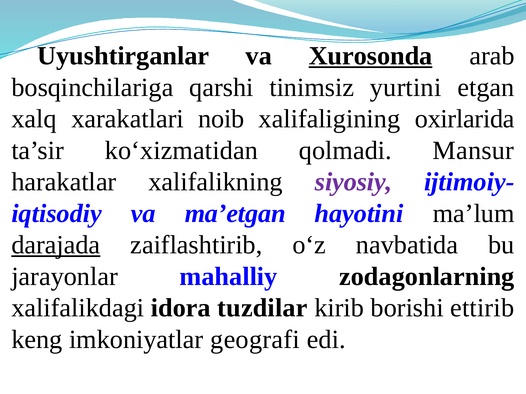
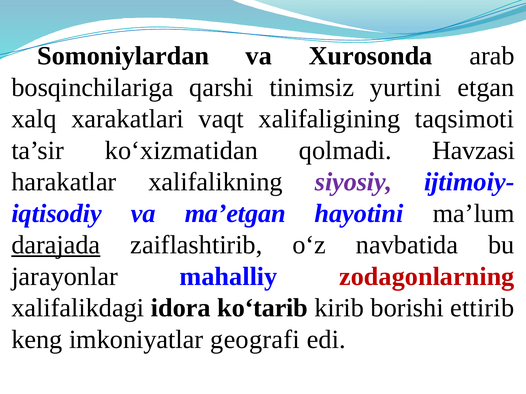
Uyushtirganlar: Uyushtirganlar -> Somoniylardan (123, 56)
Xurosonda underline: present -> none (371, 56)
noib: noib -> vaqt (221, 119)
oxirlarida: oxirlarida -> taqsimoti (465, 119)
Mansur: Mansur -> Havzasi (474, 151)
zodagonlarning colour: black -> red (427, 277)
tuzdilar: tuzdilar -> koʻtarib (263, 308)
